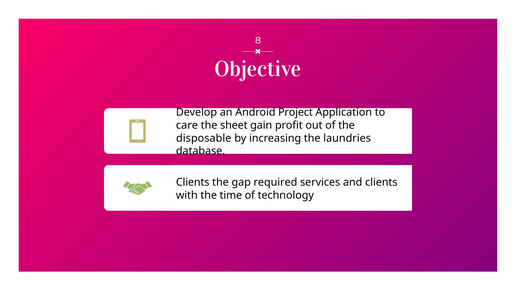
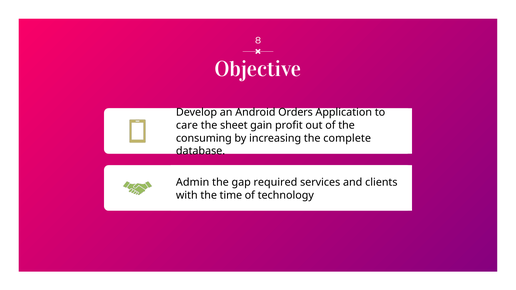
Project: Project -> Orders (296, 112)
disposable: disposable -> consuming (204, 138)
laundries: laundries -> complete (347, 138)
Clients: Clients -> Admin (193, 182)
